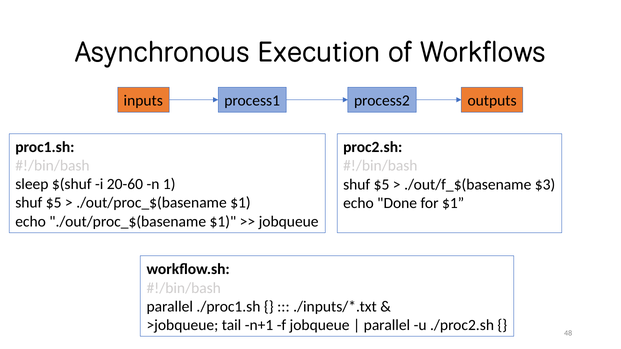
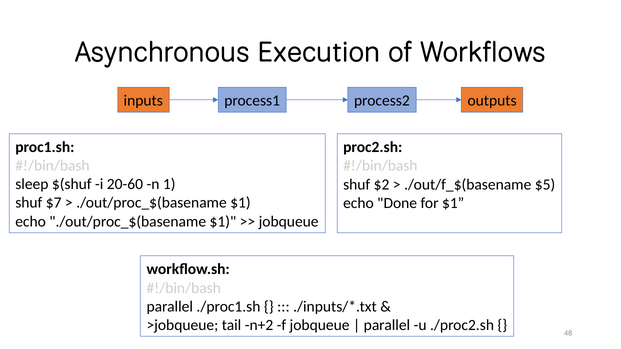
$5: $5 -> $2 (382, 185)
$3: $3 -> $5 (545, 185)
$5: $5 -> $7 (54, 203)
n+1: n+1 -> n+2 (259, 325)
